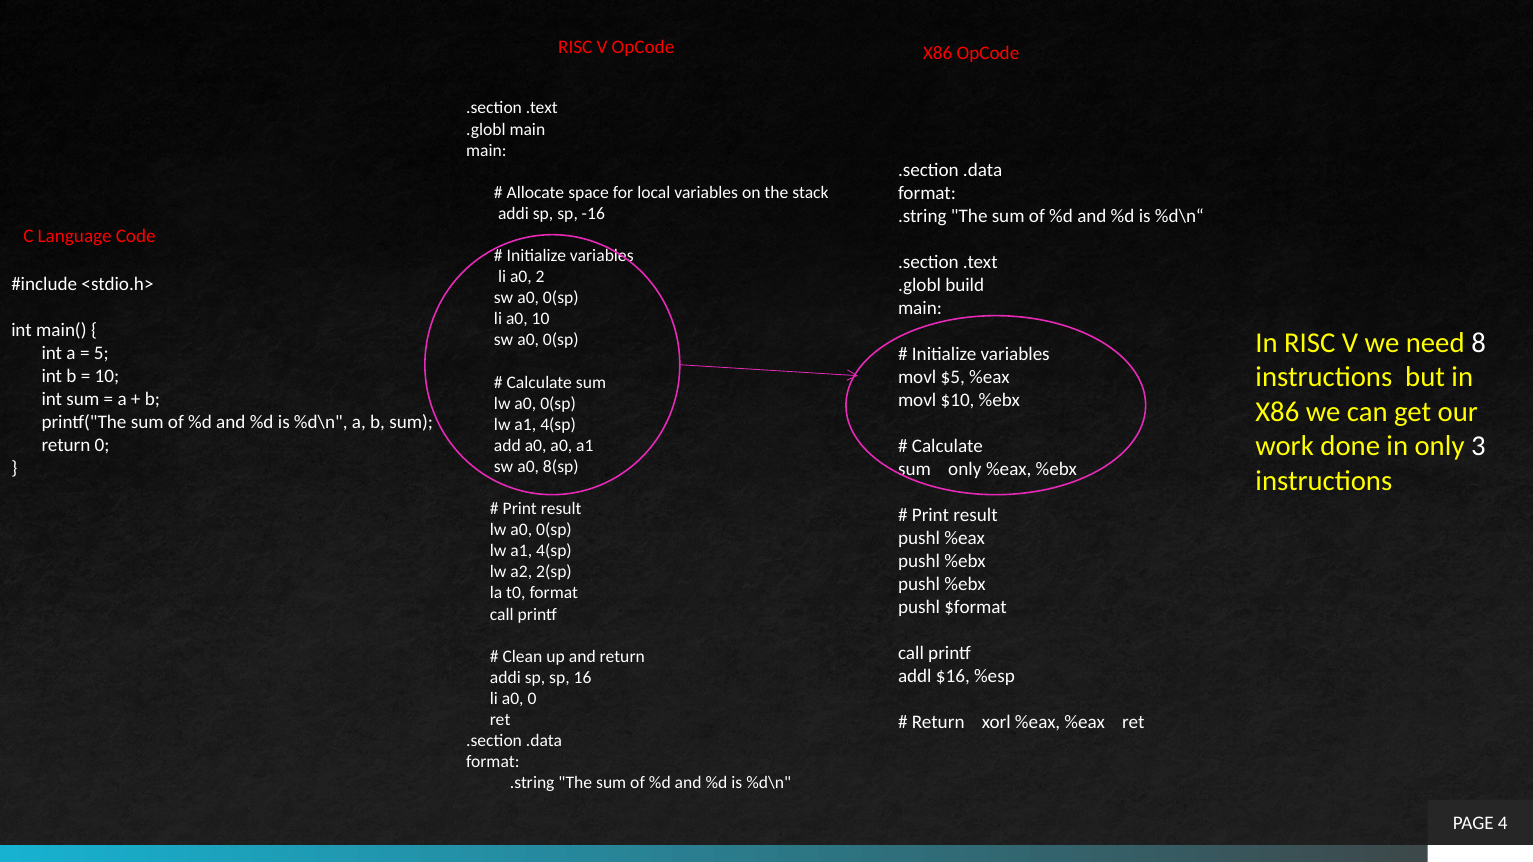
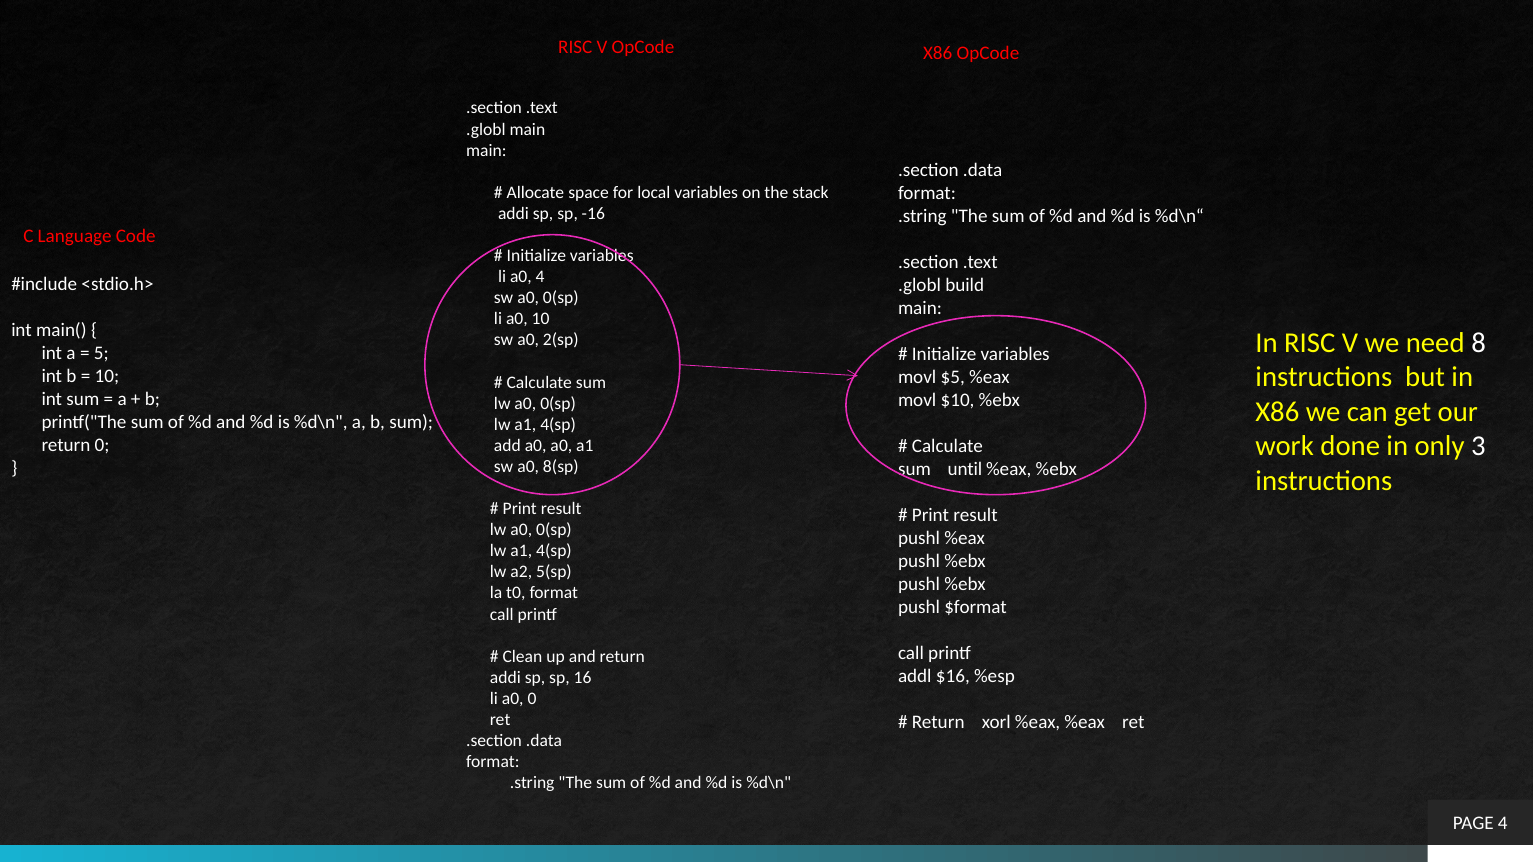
a0 2: 2 -> 4 (540, 277)
0(sp: 0(sp -> 2(sp (561, 340)
sum only: only -> until (965, 469)
2(sp: 2(sp -> 5(sp (554, 572)
